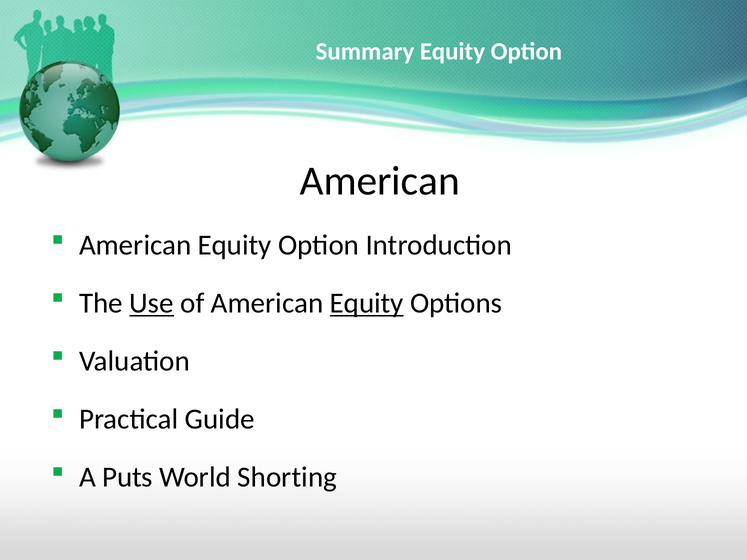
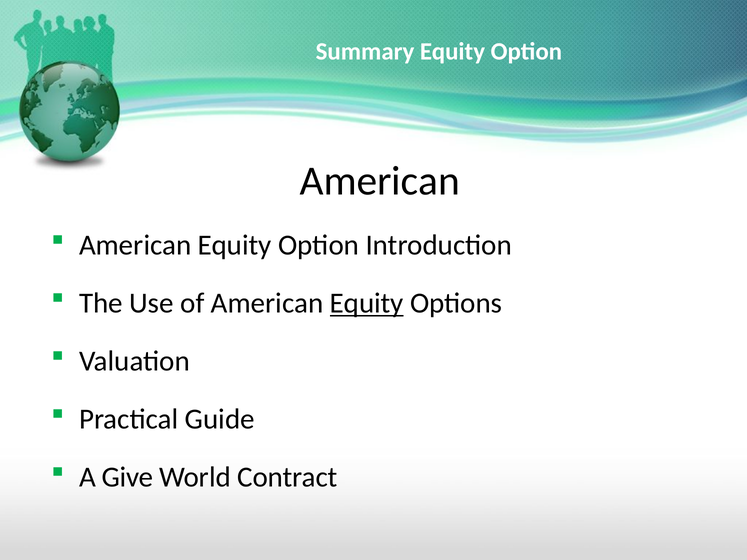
Use underline: present -> none (152, 304)
Puts: Puts -> Give (128, 477)
Shorting: Shorting -> Contract (287, 477)
